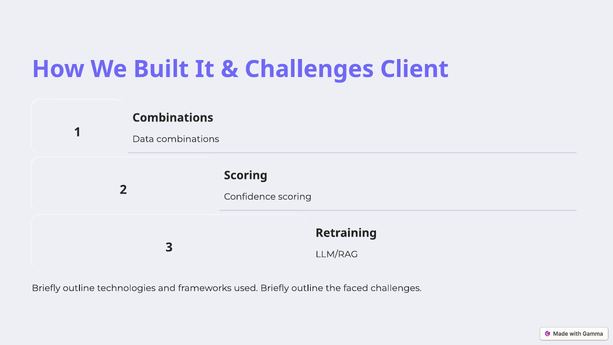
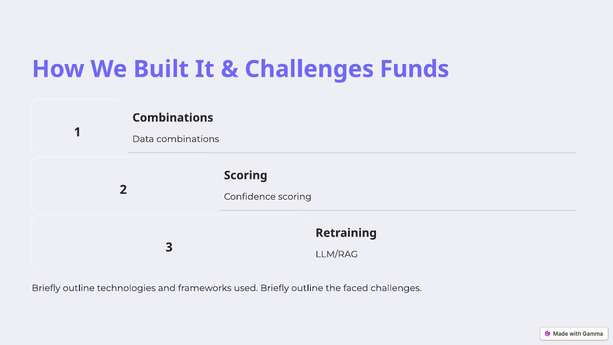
Client: Client -> Funds (415, 69)
